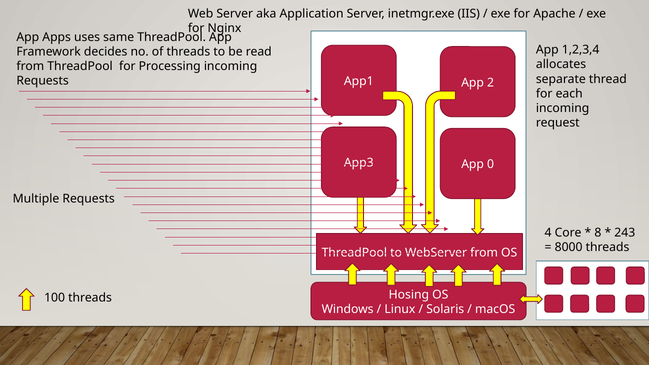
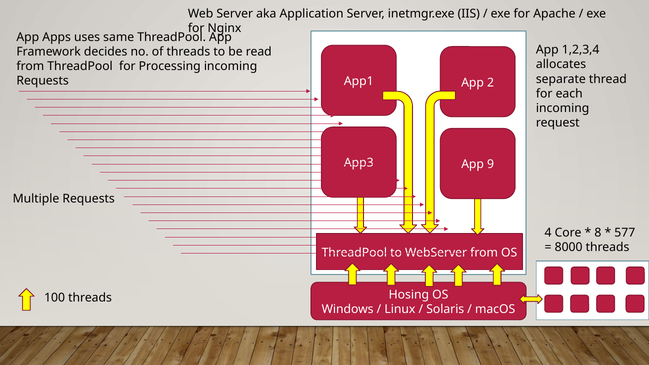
0: 0 -> 9 (491, 164)
243: 243 -> 577 (625, 233)
